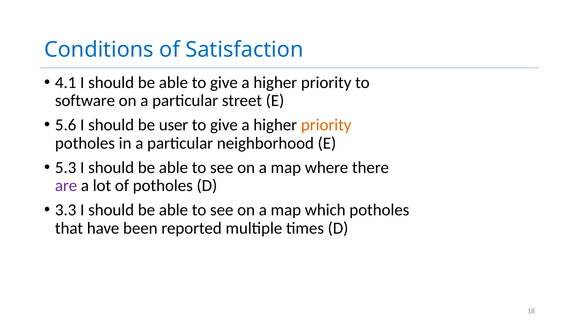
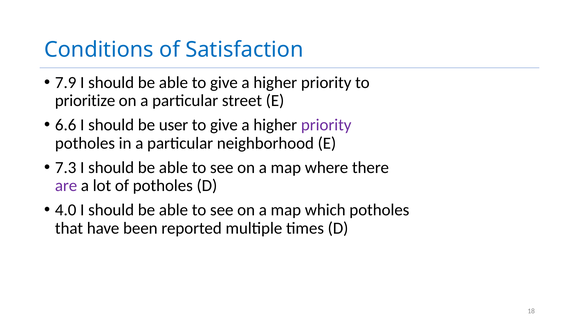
4.1: 4.1 -> 7.9 (66, 82)
software: software -> prioritize (85, 101)
5.6: 5.6 -> 6.6 (66, 125)
priority colour: orange -> purple (326, 125)
5.3: 5.3 -> 7.3 (66, 167)
3.3: 3.3 -> 4.0 (66, 210)
